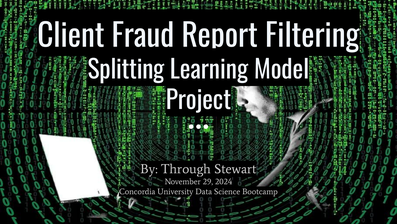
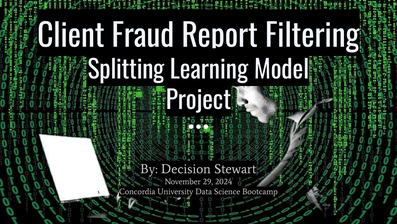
Through: Through -> Decision (186, 169)
